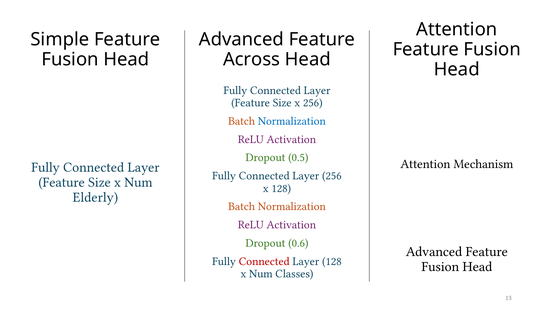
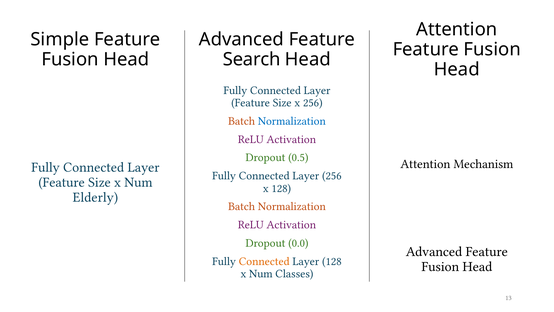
Across: Across -> Search (252, 59)
0.6: 0.6 -> 0.0 (298, 243)
Connected colour: red -> orange (264, 261)
